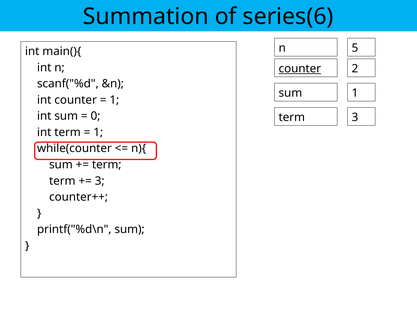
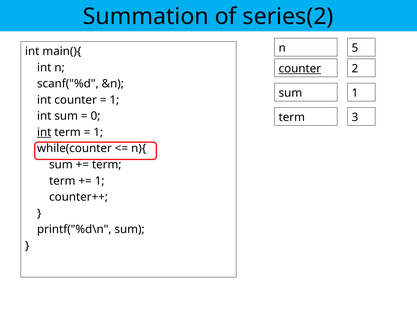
series(6: series(6 -> series(2 (288, 17)
int underline: none -> present (44, 133)
3: 3 -> 1 (100, 181)
